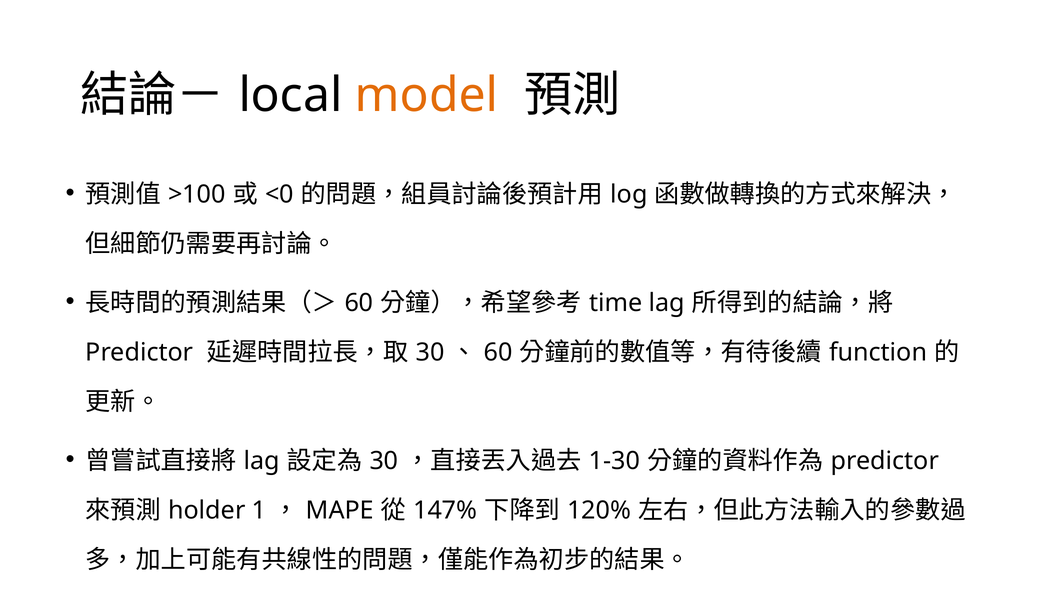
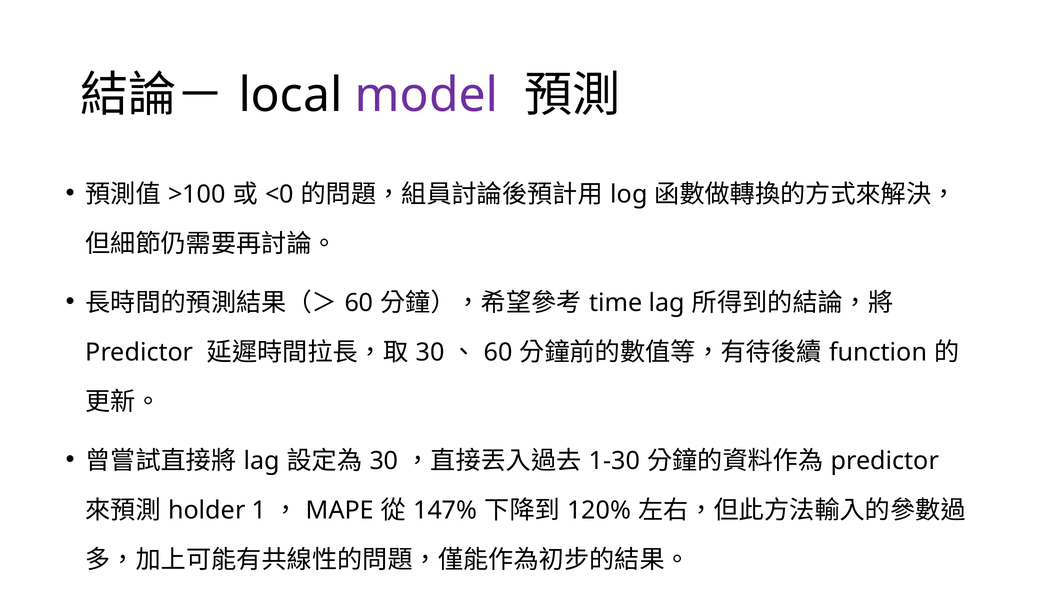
model colour: orange -> purple (427, 95)
